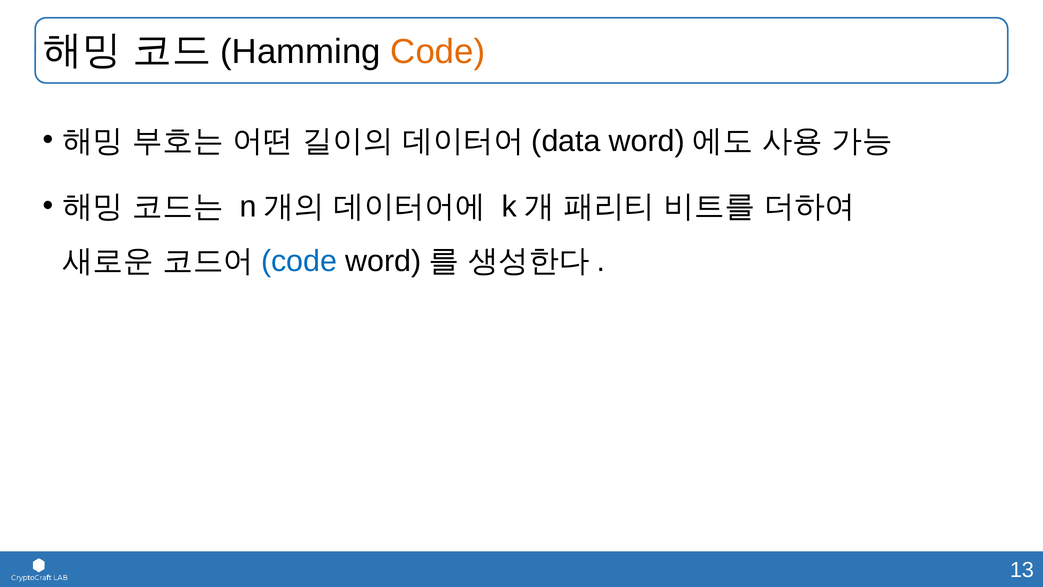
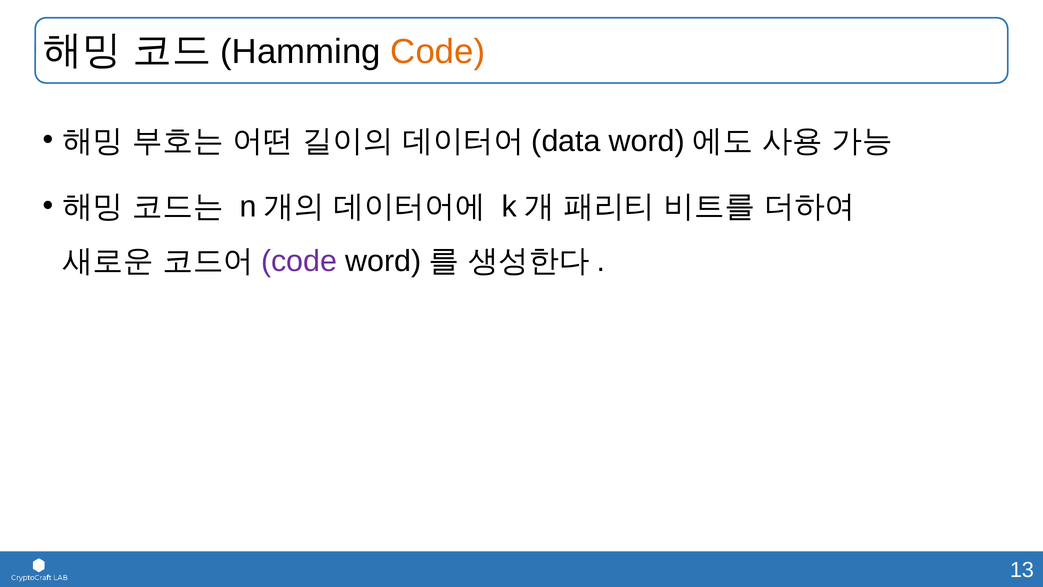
code colour: blue -> purple (299, 261)
